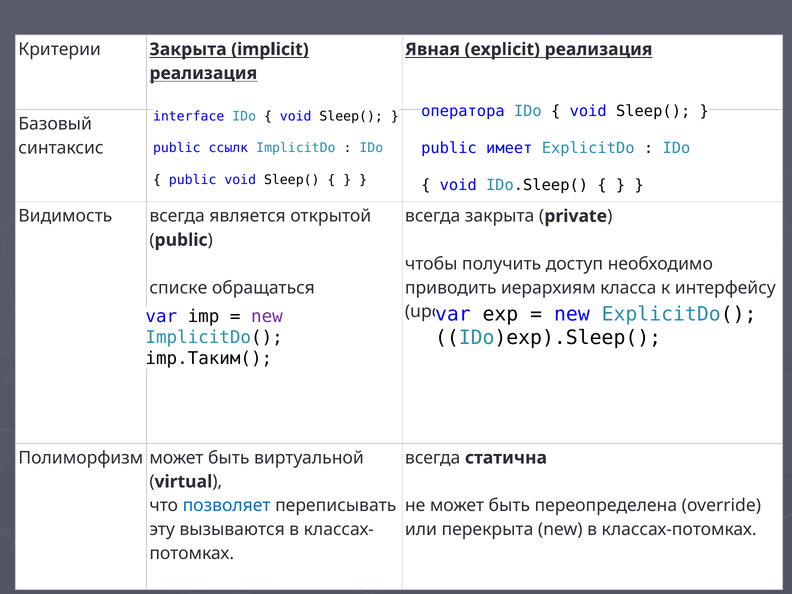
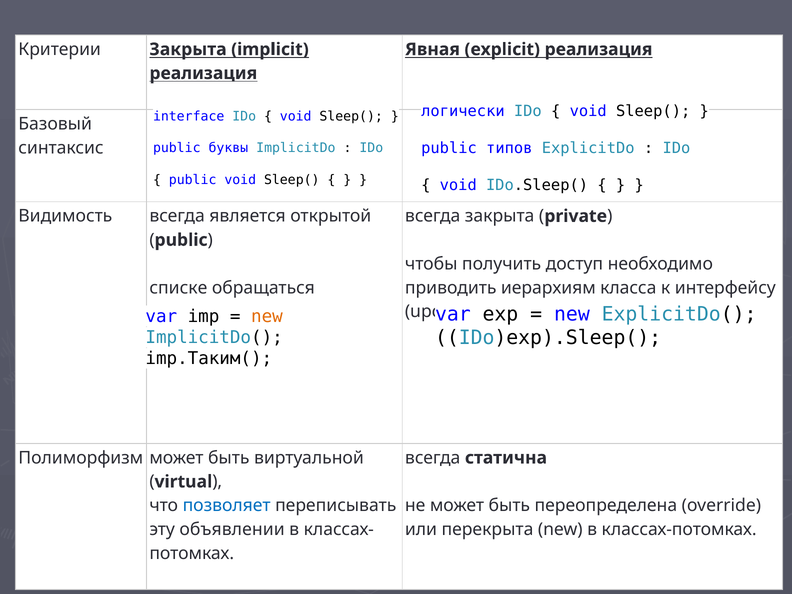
оператора: оператора -> логически (463, 111)
имеет: имеет -> типов (509, 148)
ссылк: ссылк -> буквы (228, 148)
new colour: purple -> orange (267, 316)
вызываются: вызываются -> объявлении (232, 529)
